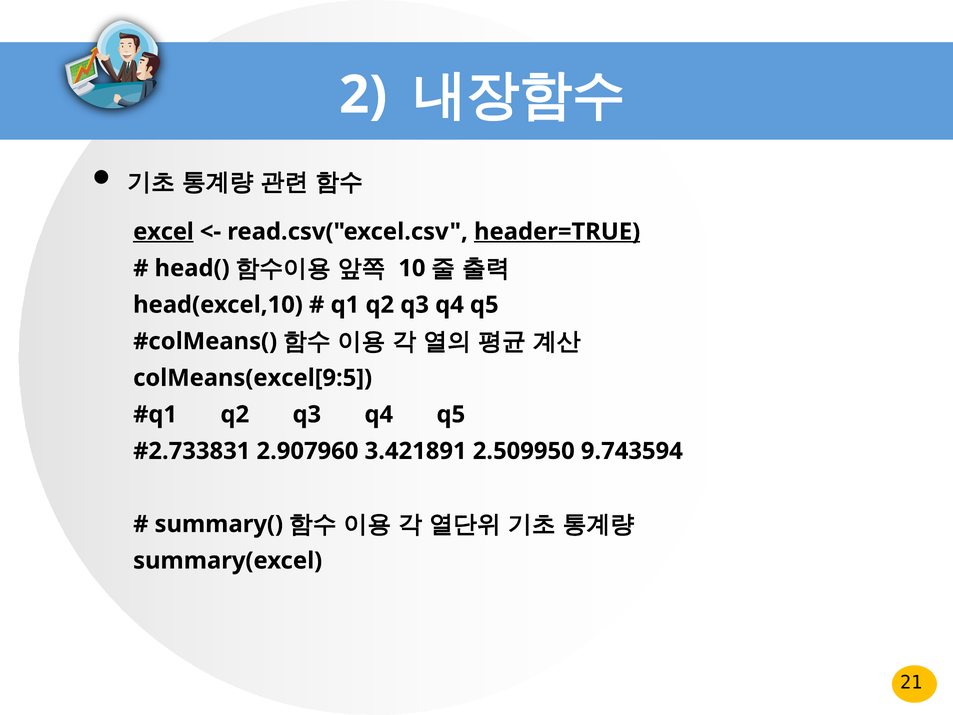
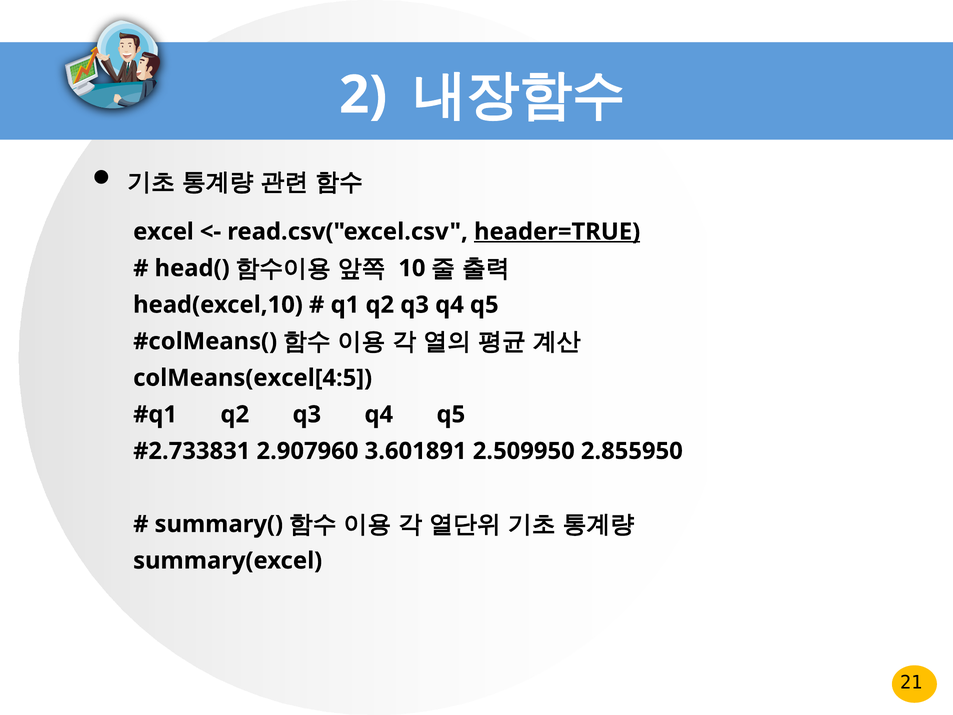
excel underline: present -> none (164, 232)
colMeans(excel[9:5: colMeans(excel[9:5 -> colMeans(excel[4:5 (253, 378)
3.421891: 3.421891 -> 3.601891 (416, 451)
9.743594: 9.743594 -> 2.855950 (632, 451)
